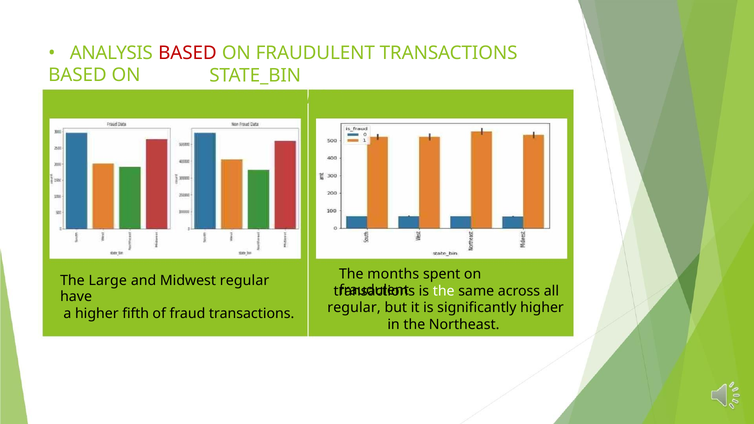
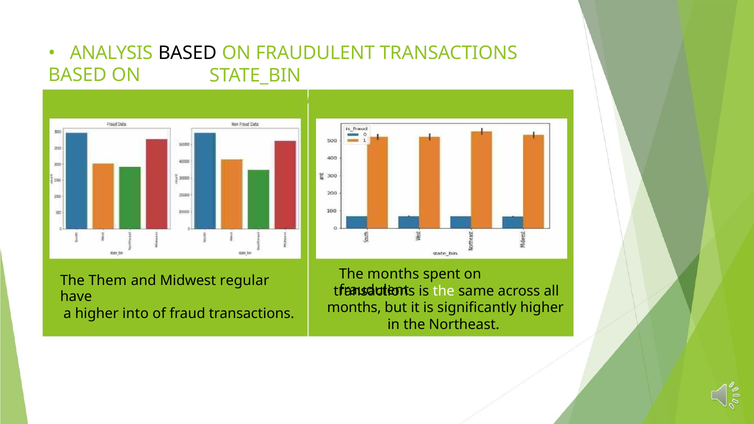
BASED colour: red -> black (187, 53)
Large: Large -> Them (108, 280)
regular: regular -> months (354, 308)
fifth: fifth -> into (136, 314)
